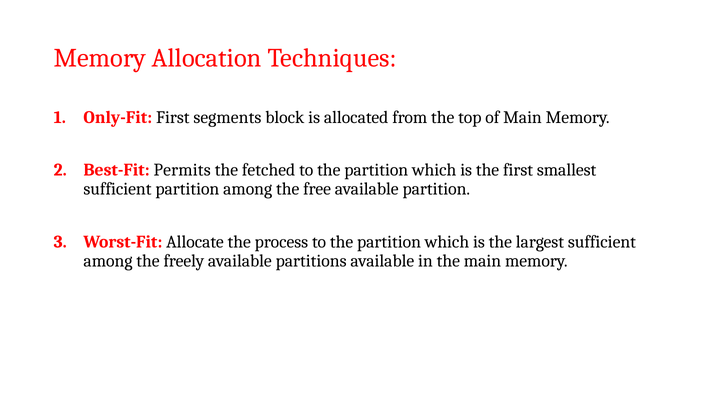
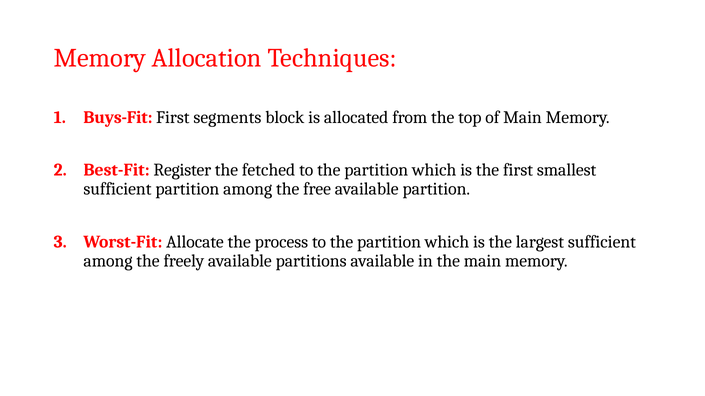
Only-Fit: Only-Fit -> Buys-Fit (118, 118)
Permits: Permits -> Register (182, 170)
